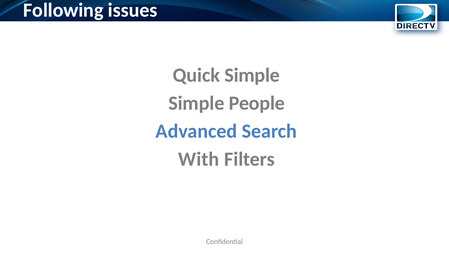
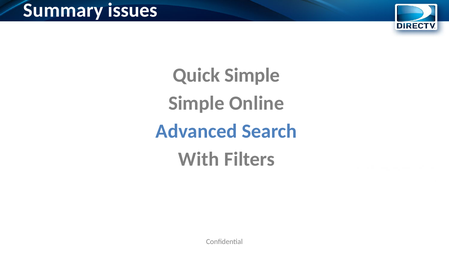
Following: Following -> Summary (63, 10)
People: People -> Online (257, 103)
